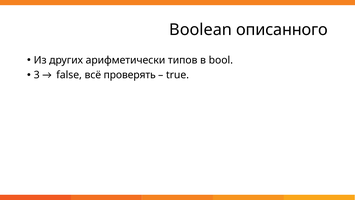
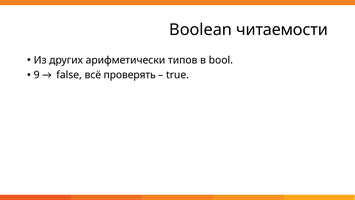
описанного: описанного -> читаемости (282, 30)
3: 3 -> 9 (37, 75)
